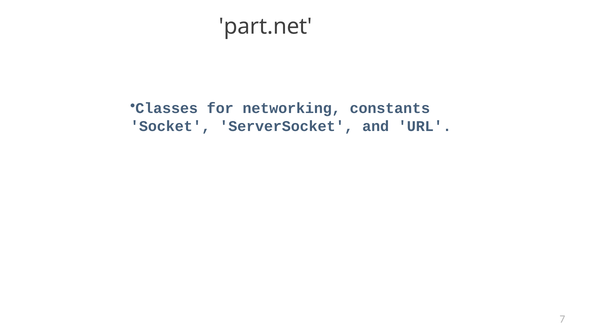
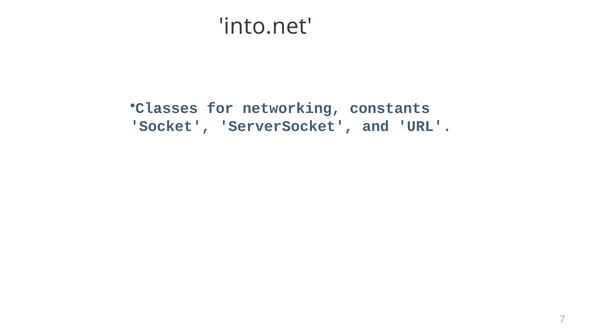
part.net: part.net -> into.net (265, 26)
